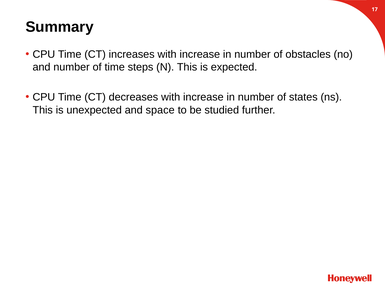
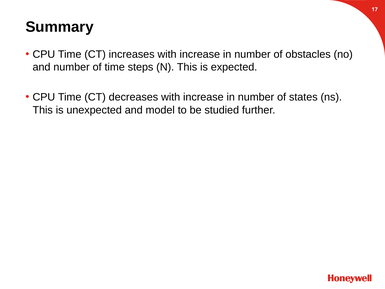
space: space -> model (160, 110)
